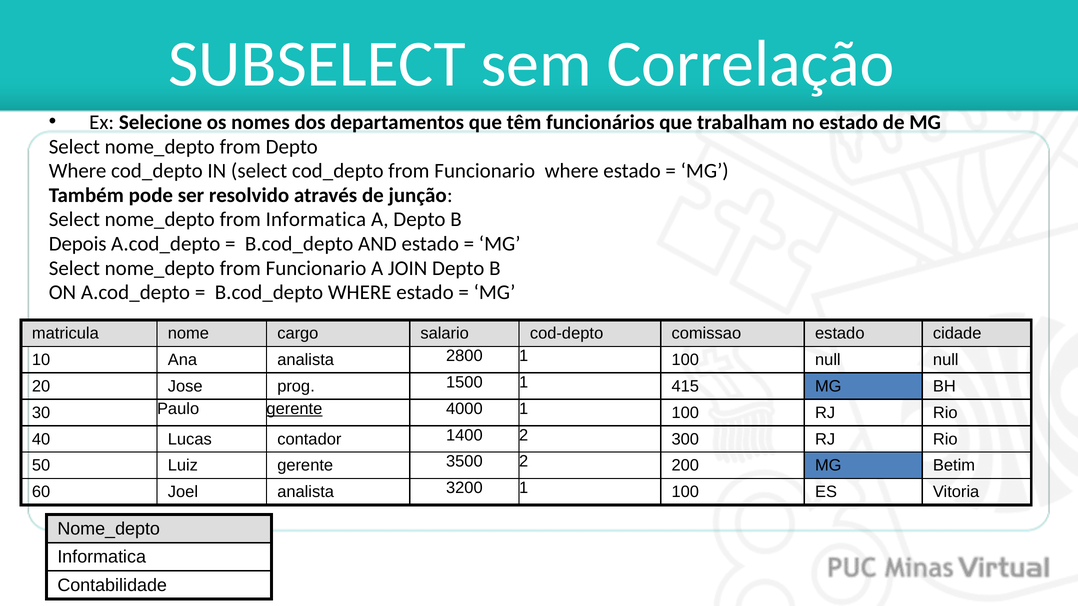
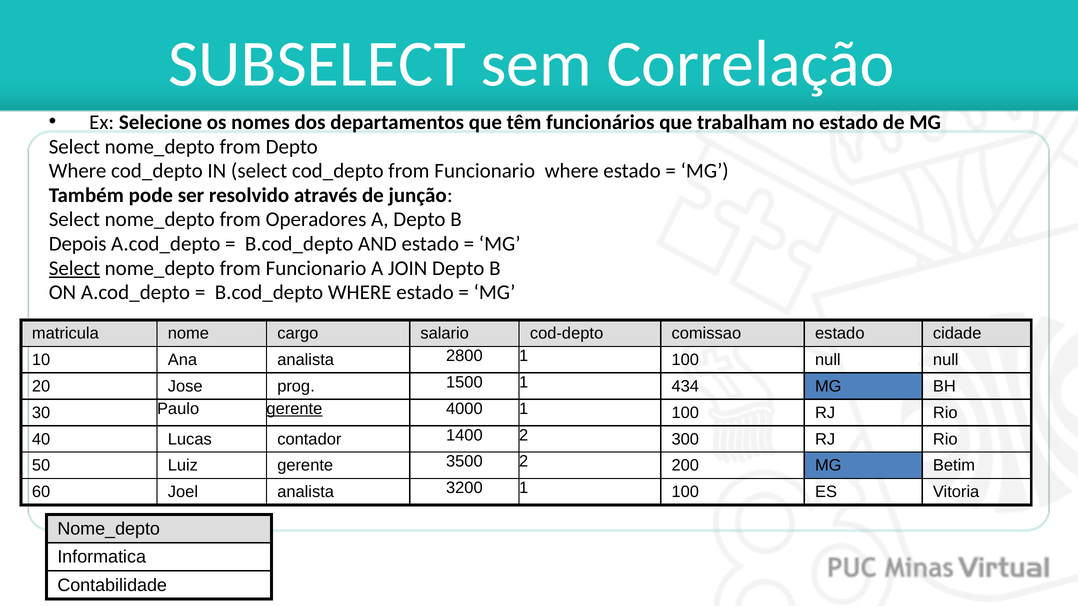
from Informatica: Informatica -> Operadores (316, 220)
Select underline: none -> present (74, 268)
415: 415 -> 434 (685, 387)
